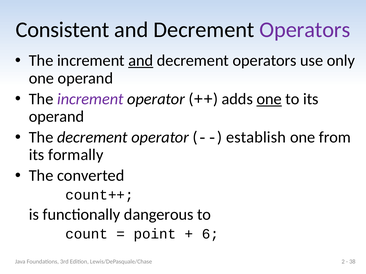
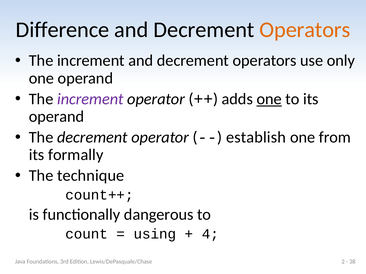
Consistent: Consistent -> Difference (62, 30)
Operators colour: purple -> orange (305, 30)
and underline: present -> none (141, 61)
converted: converted -> technique (91, 176)
point: point -> using (155, 234)
6: 6 -> 4 (210, 234)
